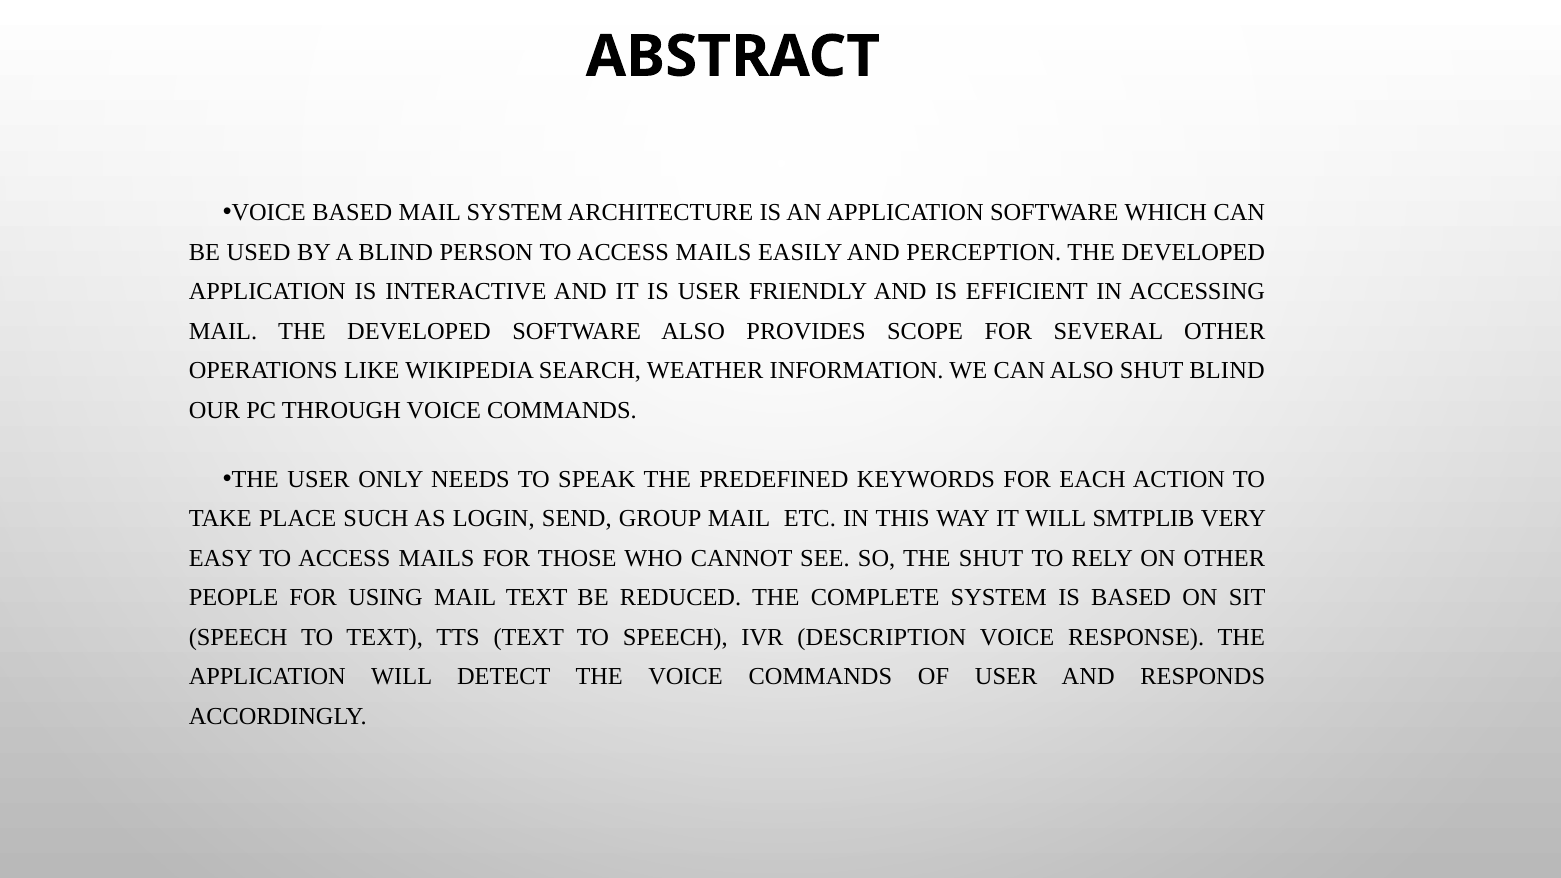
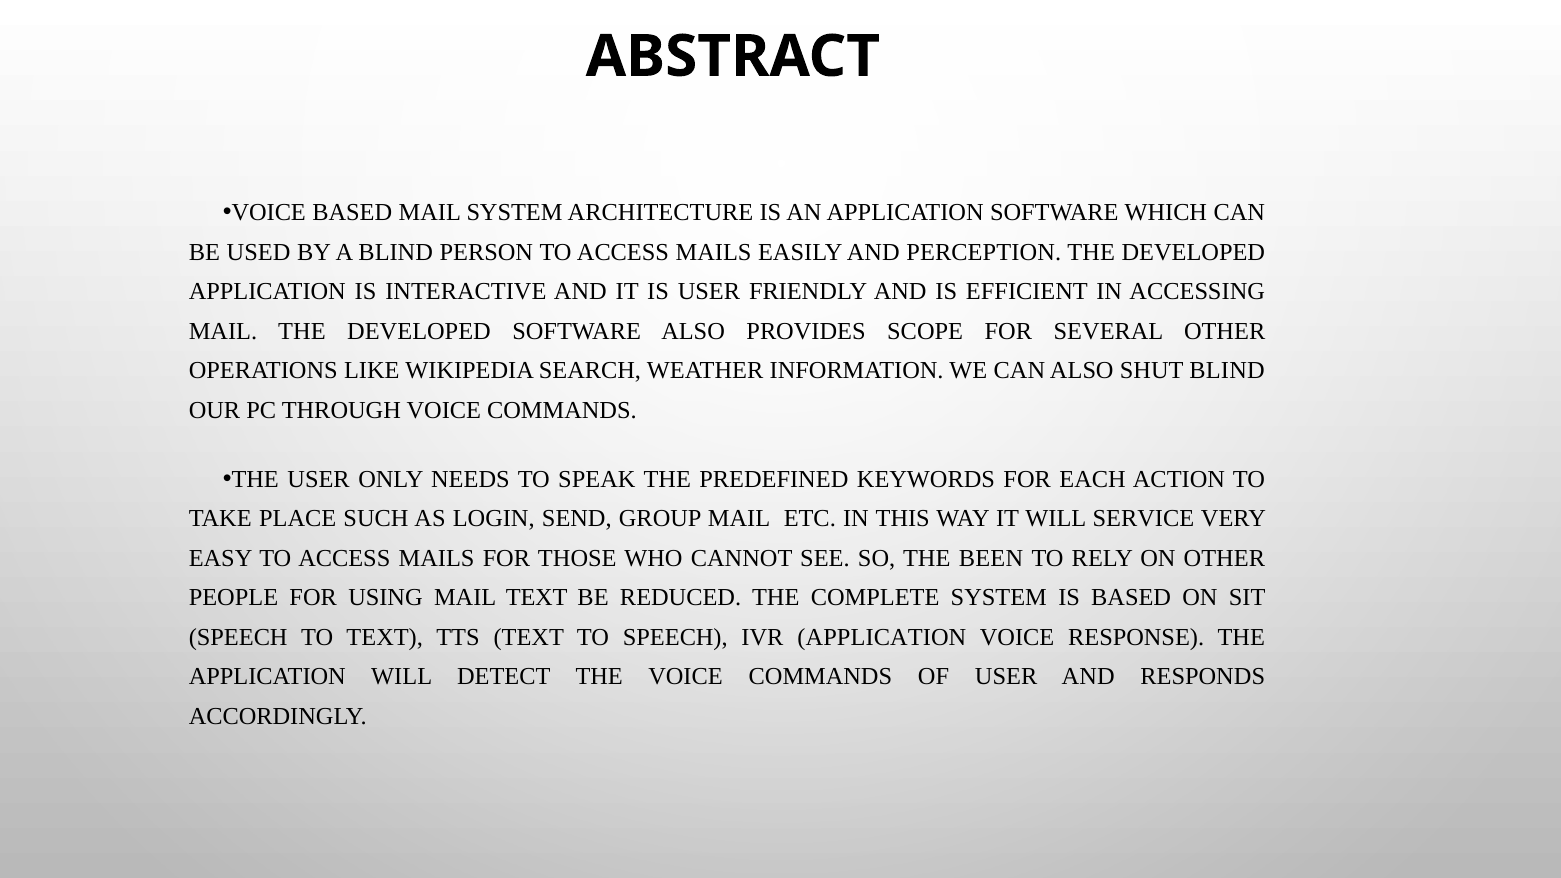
SMTPLIB: SMTPLIB -> SERVICE (1143, 519)
THE SHUT: SHUT -> BEEN (991, 558)
IVR DESCRIPTION: DESCRIPTION -> APPLICATION (882, 637)
